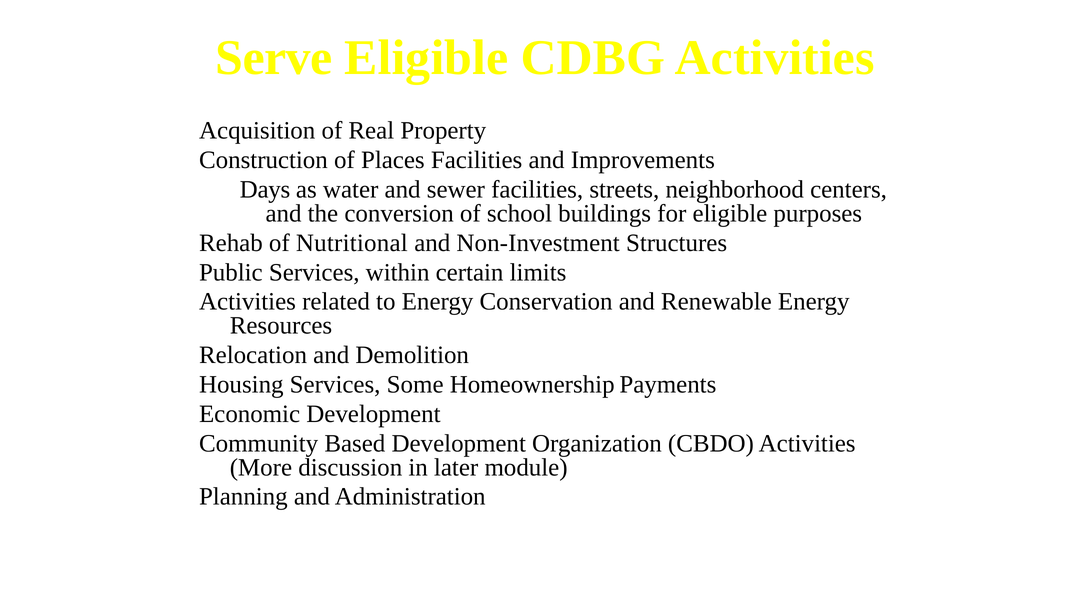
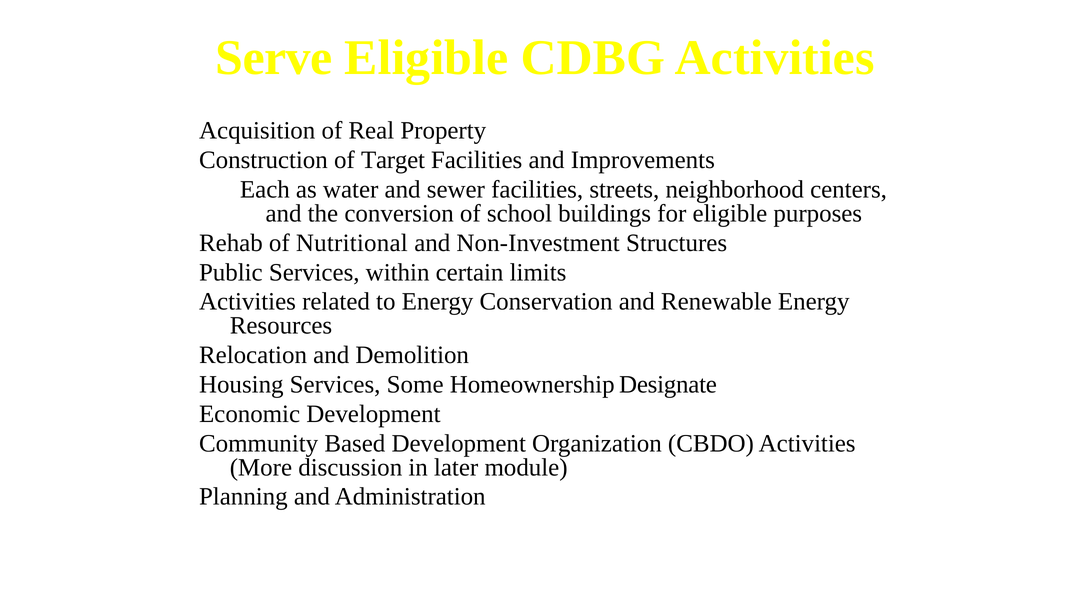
Places: Places -> Target (393, 160)
Days: Days -> Each (265, 190)
Payments: Payments -> Designate (668, 385)
